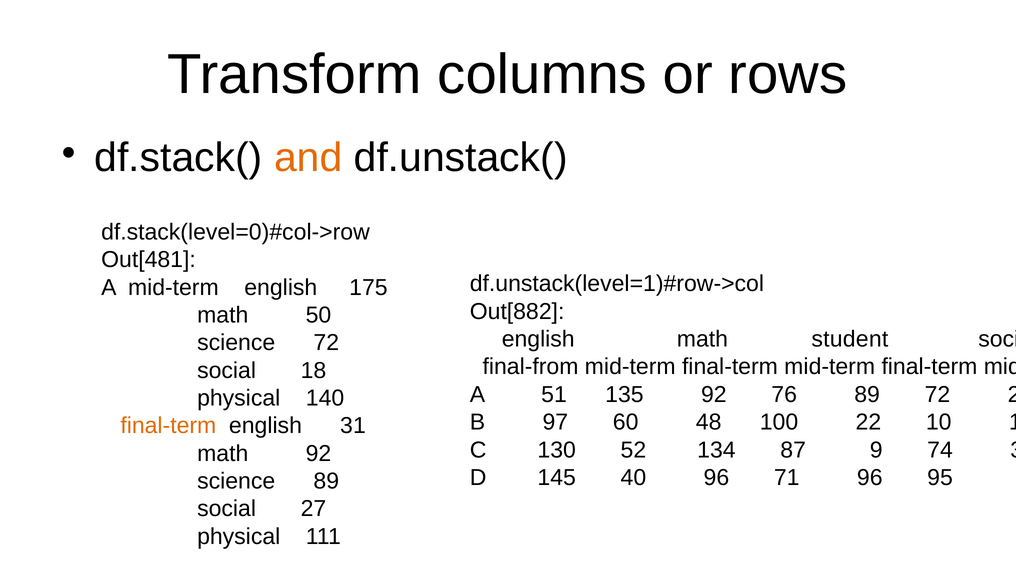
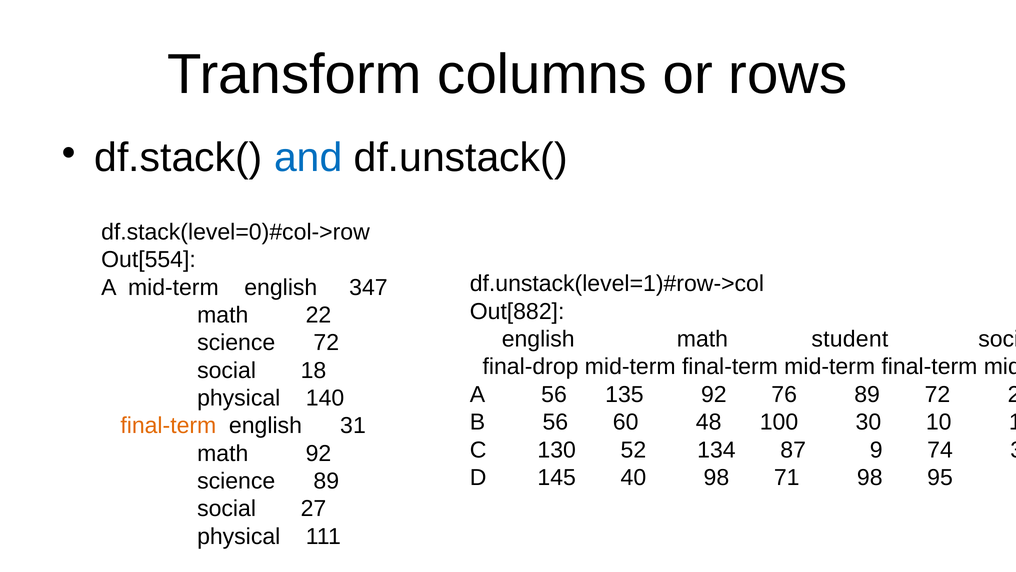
and colour: orange -> blue (308, 158)
Out[481: Out[481 -> Out[554 (148, 260)
175: 175 -> 347 (368, 287)
50: 50 -> 22 (318, 315)
final-from: final-from -> final-drop (531, 367)
A 51: 51 -> 56 (554, 394)
B 97: 97 -> 56 (555, 422)
22: 22 -> 30 (868, 422)
40 96: 96 -> 98 (716, 477)
71 96: 96 -> 98 (870, 477)
